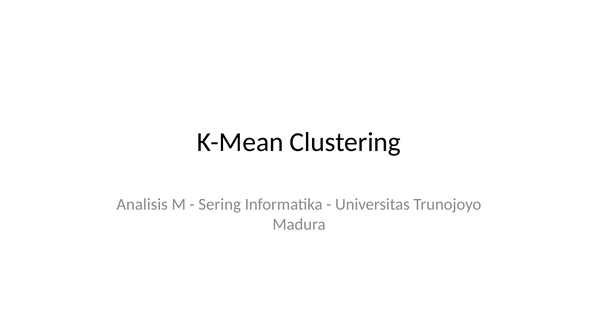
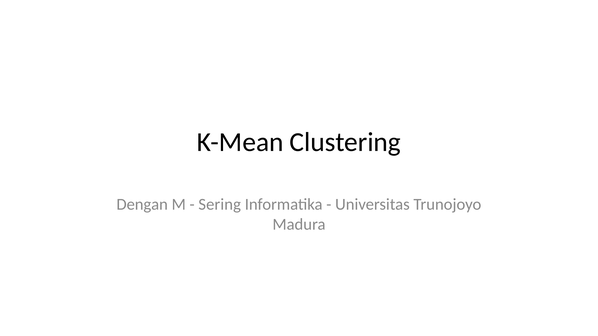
Analisis: Analisis -> Dengan (142, 205)
